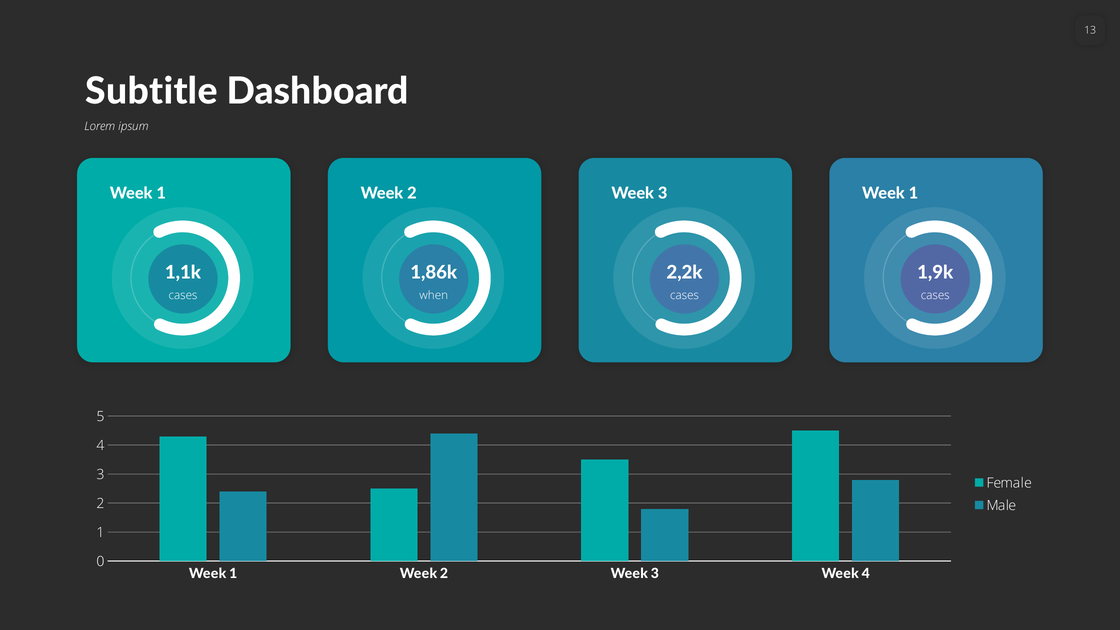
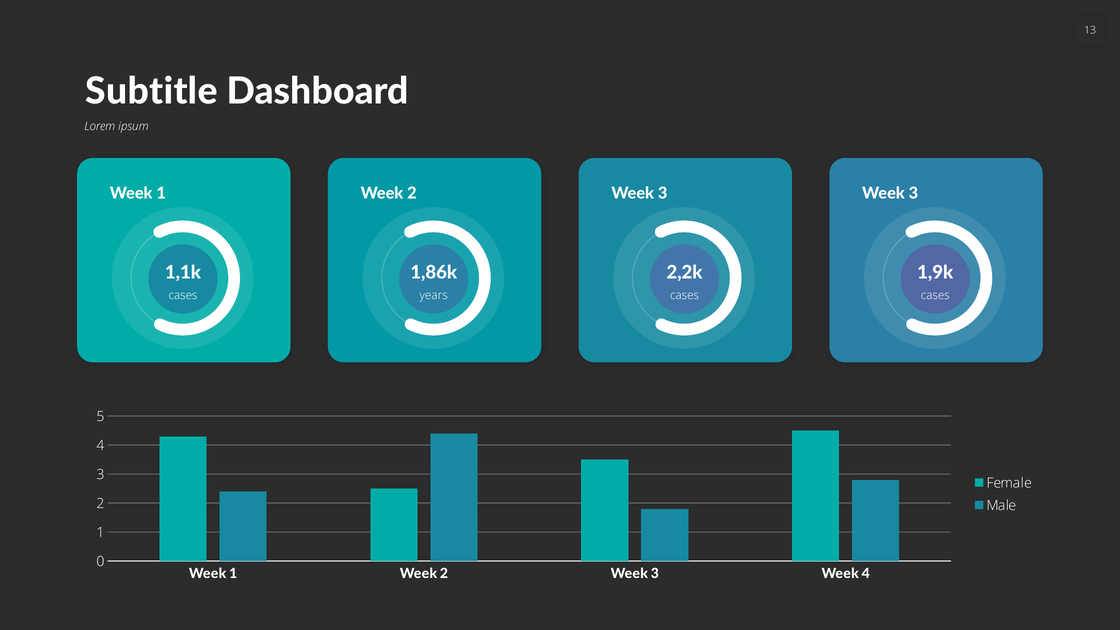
1: 1 -> 3 (913, 193)
when: when -> years (434, 295)
